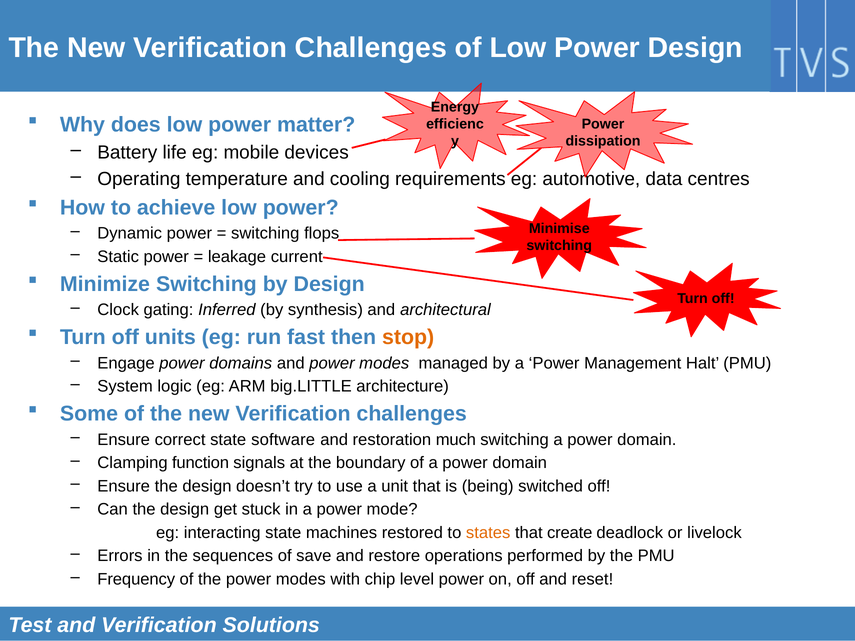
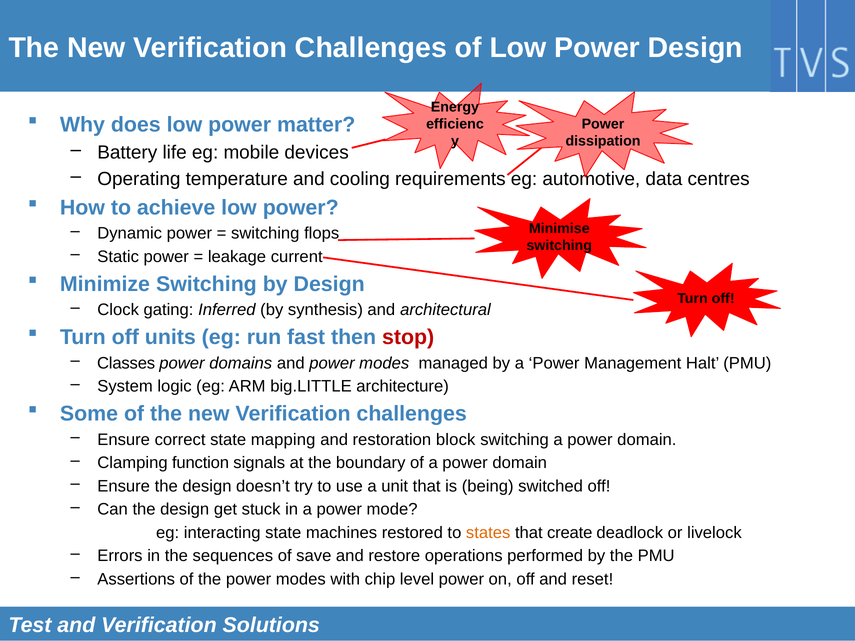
stop colour: orange -> red (408, 337)
Engage: Engage -> Classes (126, 363)
software: software -> mapping (283, 440)
much: much -> block (456, 440)
Frequency: Frequency -> Assertions (136, 580)
